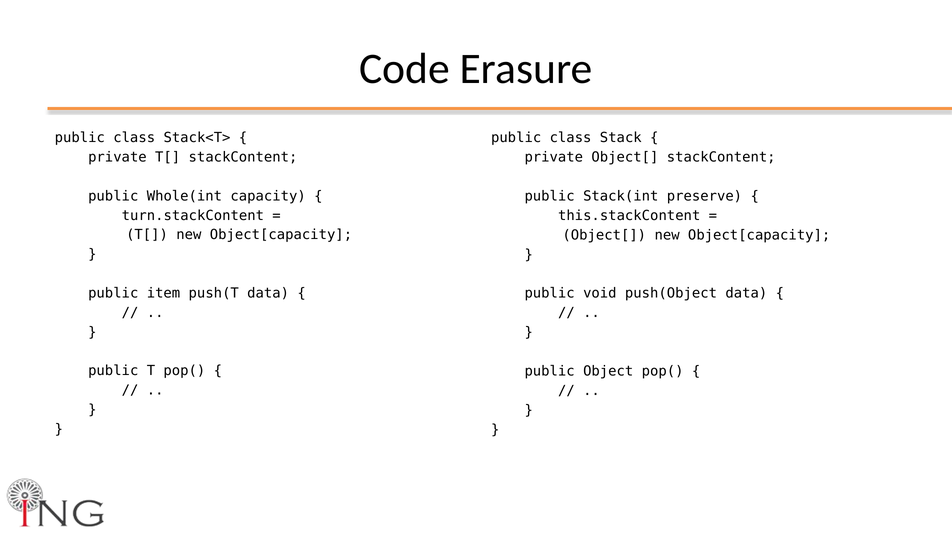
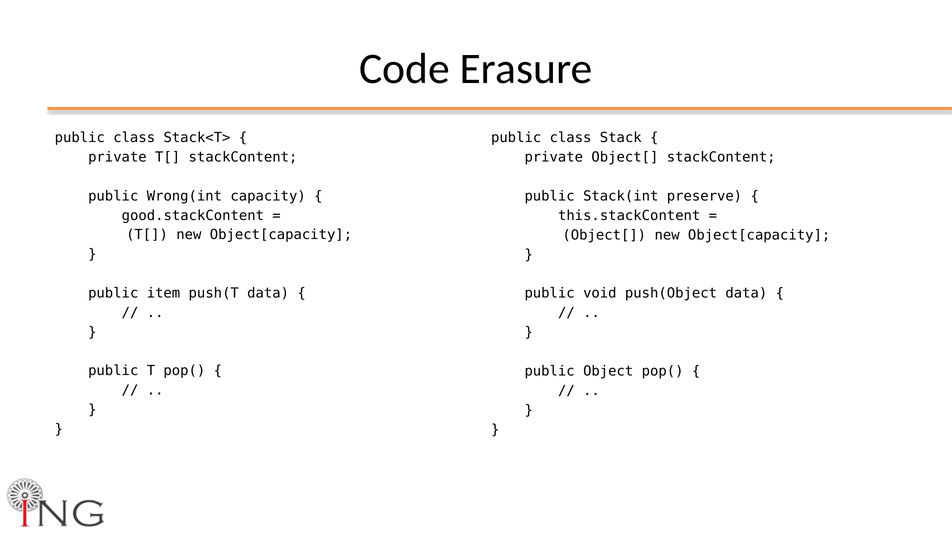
Whole(int: Whole(int -> Wrong(int (184, 196)
turn.stackContent: turn.stackContent -> good.stackContent (193, 216)
